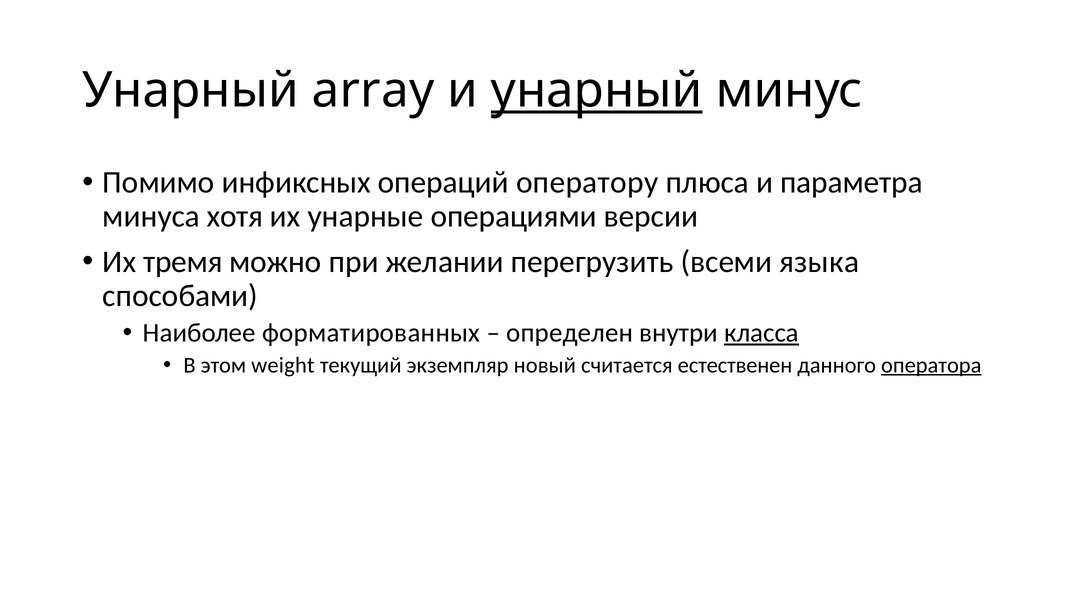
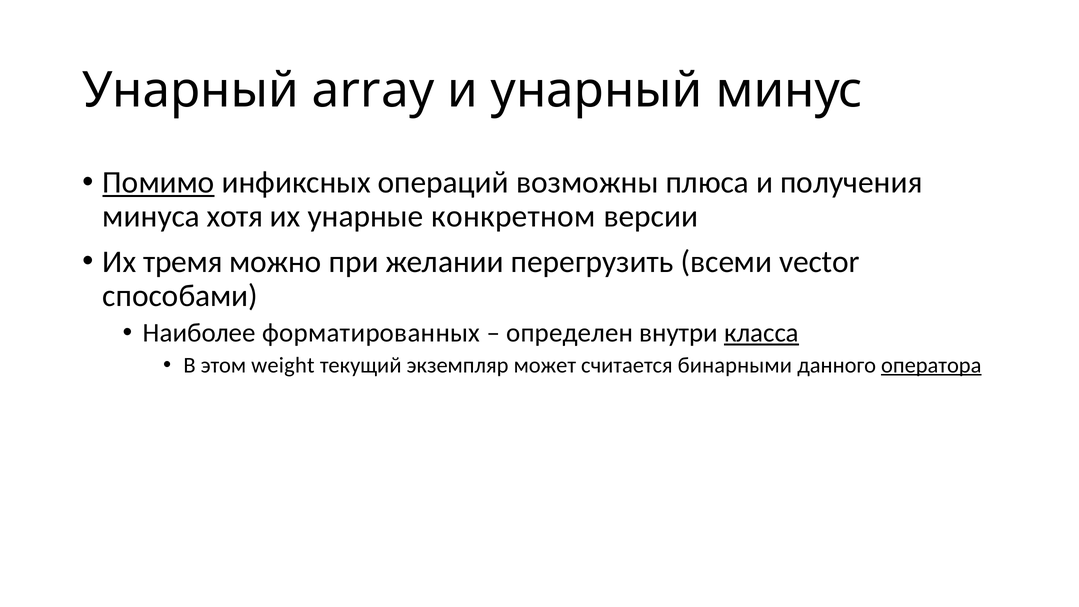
унарный underline: present -> none (597, 91)
Помимо underline: none -> present (159, 182)
оператору: оператору -> возможны (587, 182)
параметра: параметра -> получения (851, 182)
операциями: операциями -> конкретном (513, 216)
языка: языка -> vector (819, 262)
новый: новый -> может (545, 365)
естественен: естественен -> бинарными (735, 365)
